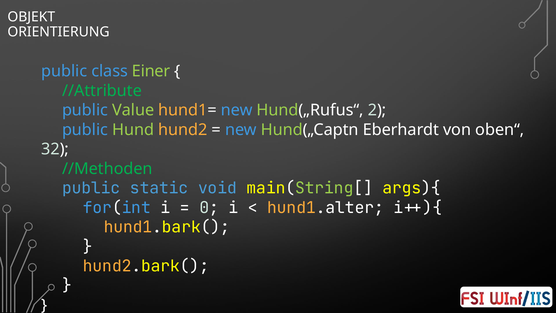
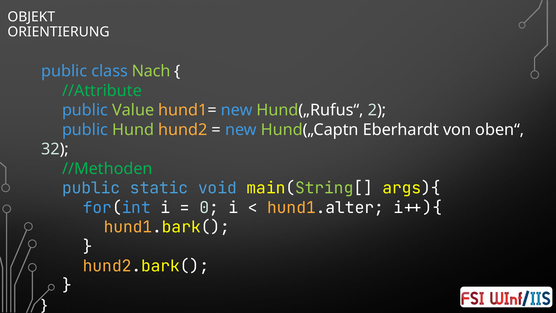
Einer: Einer -> Nach (151, 71)
